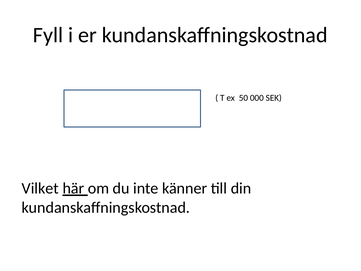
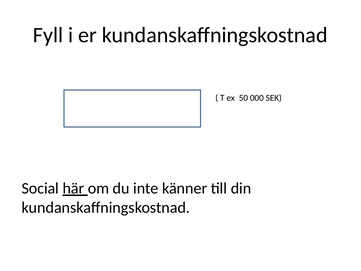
Vilket: Vilket -> Social (40, 188)
